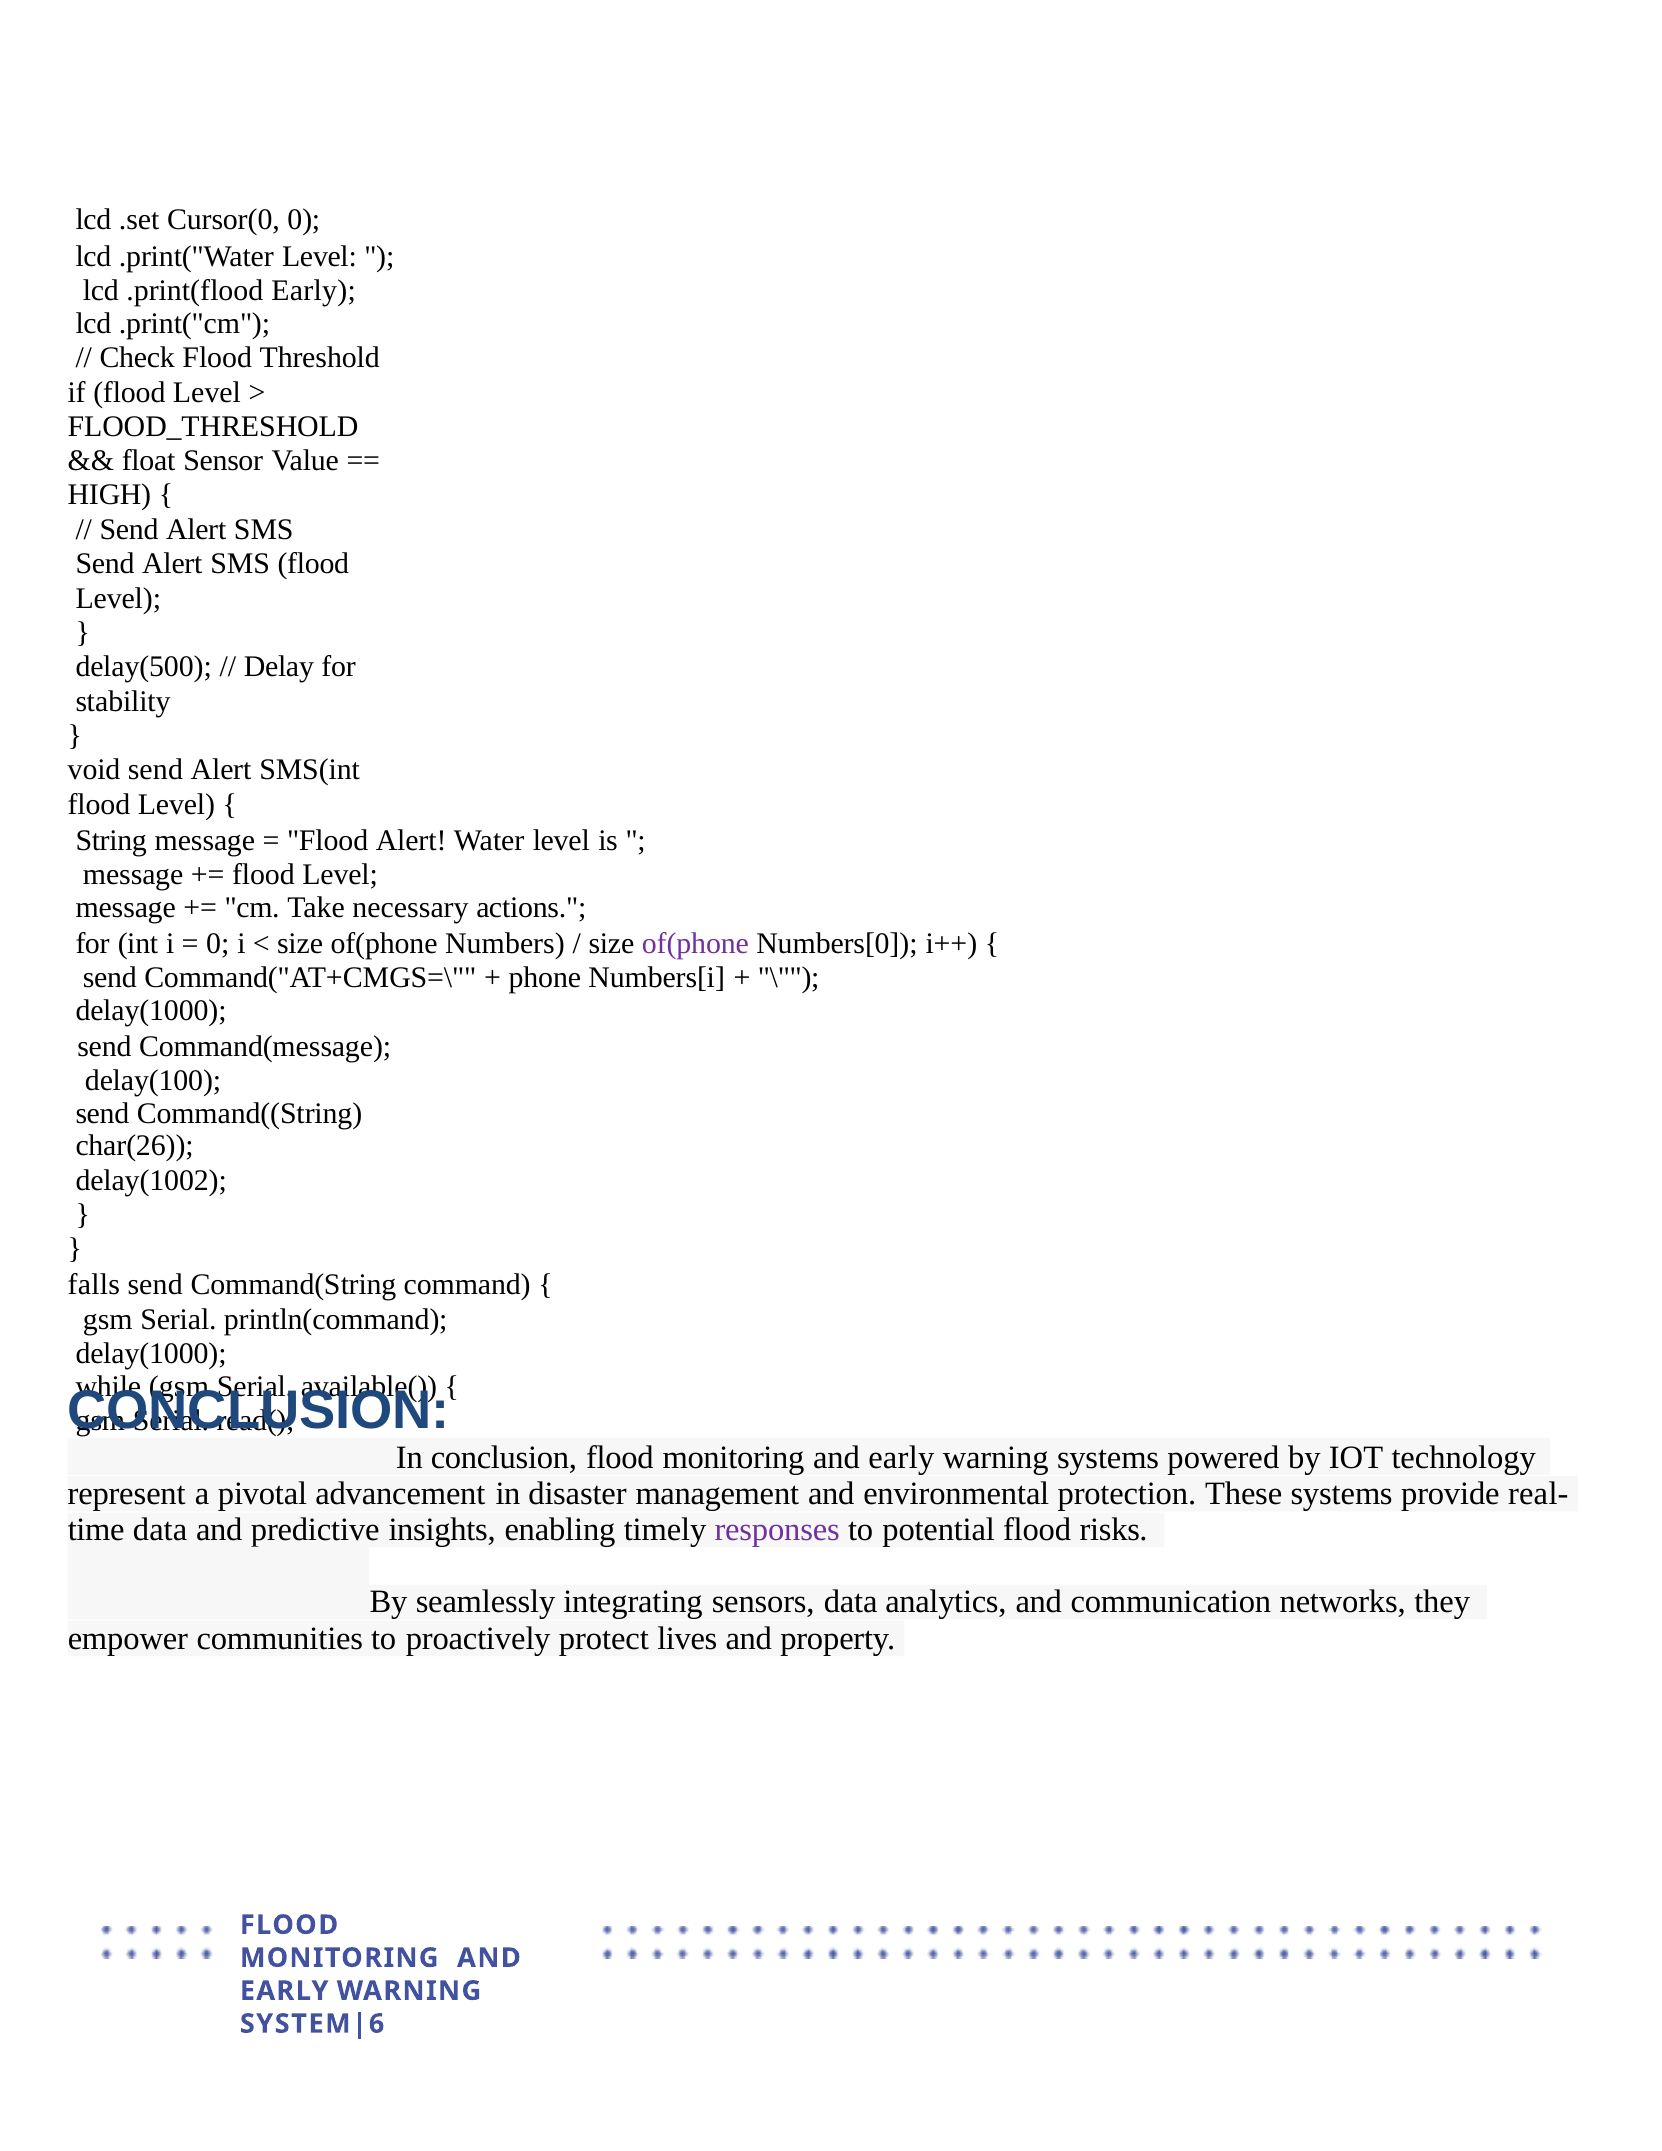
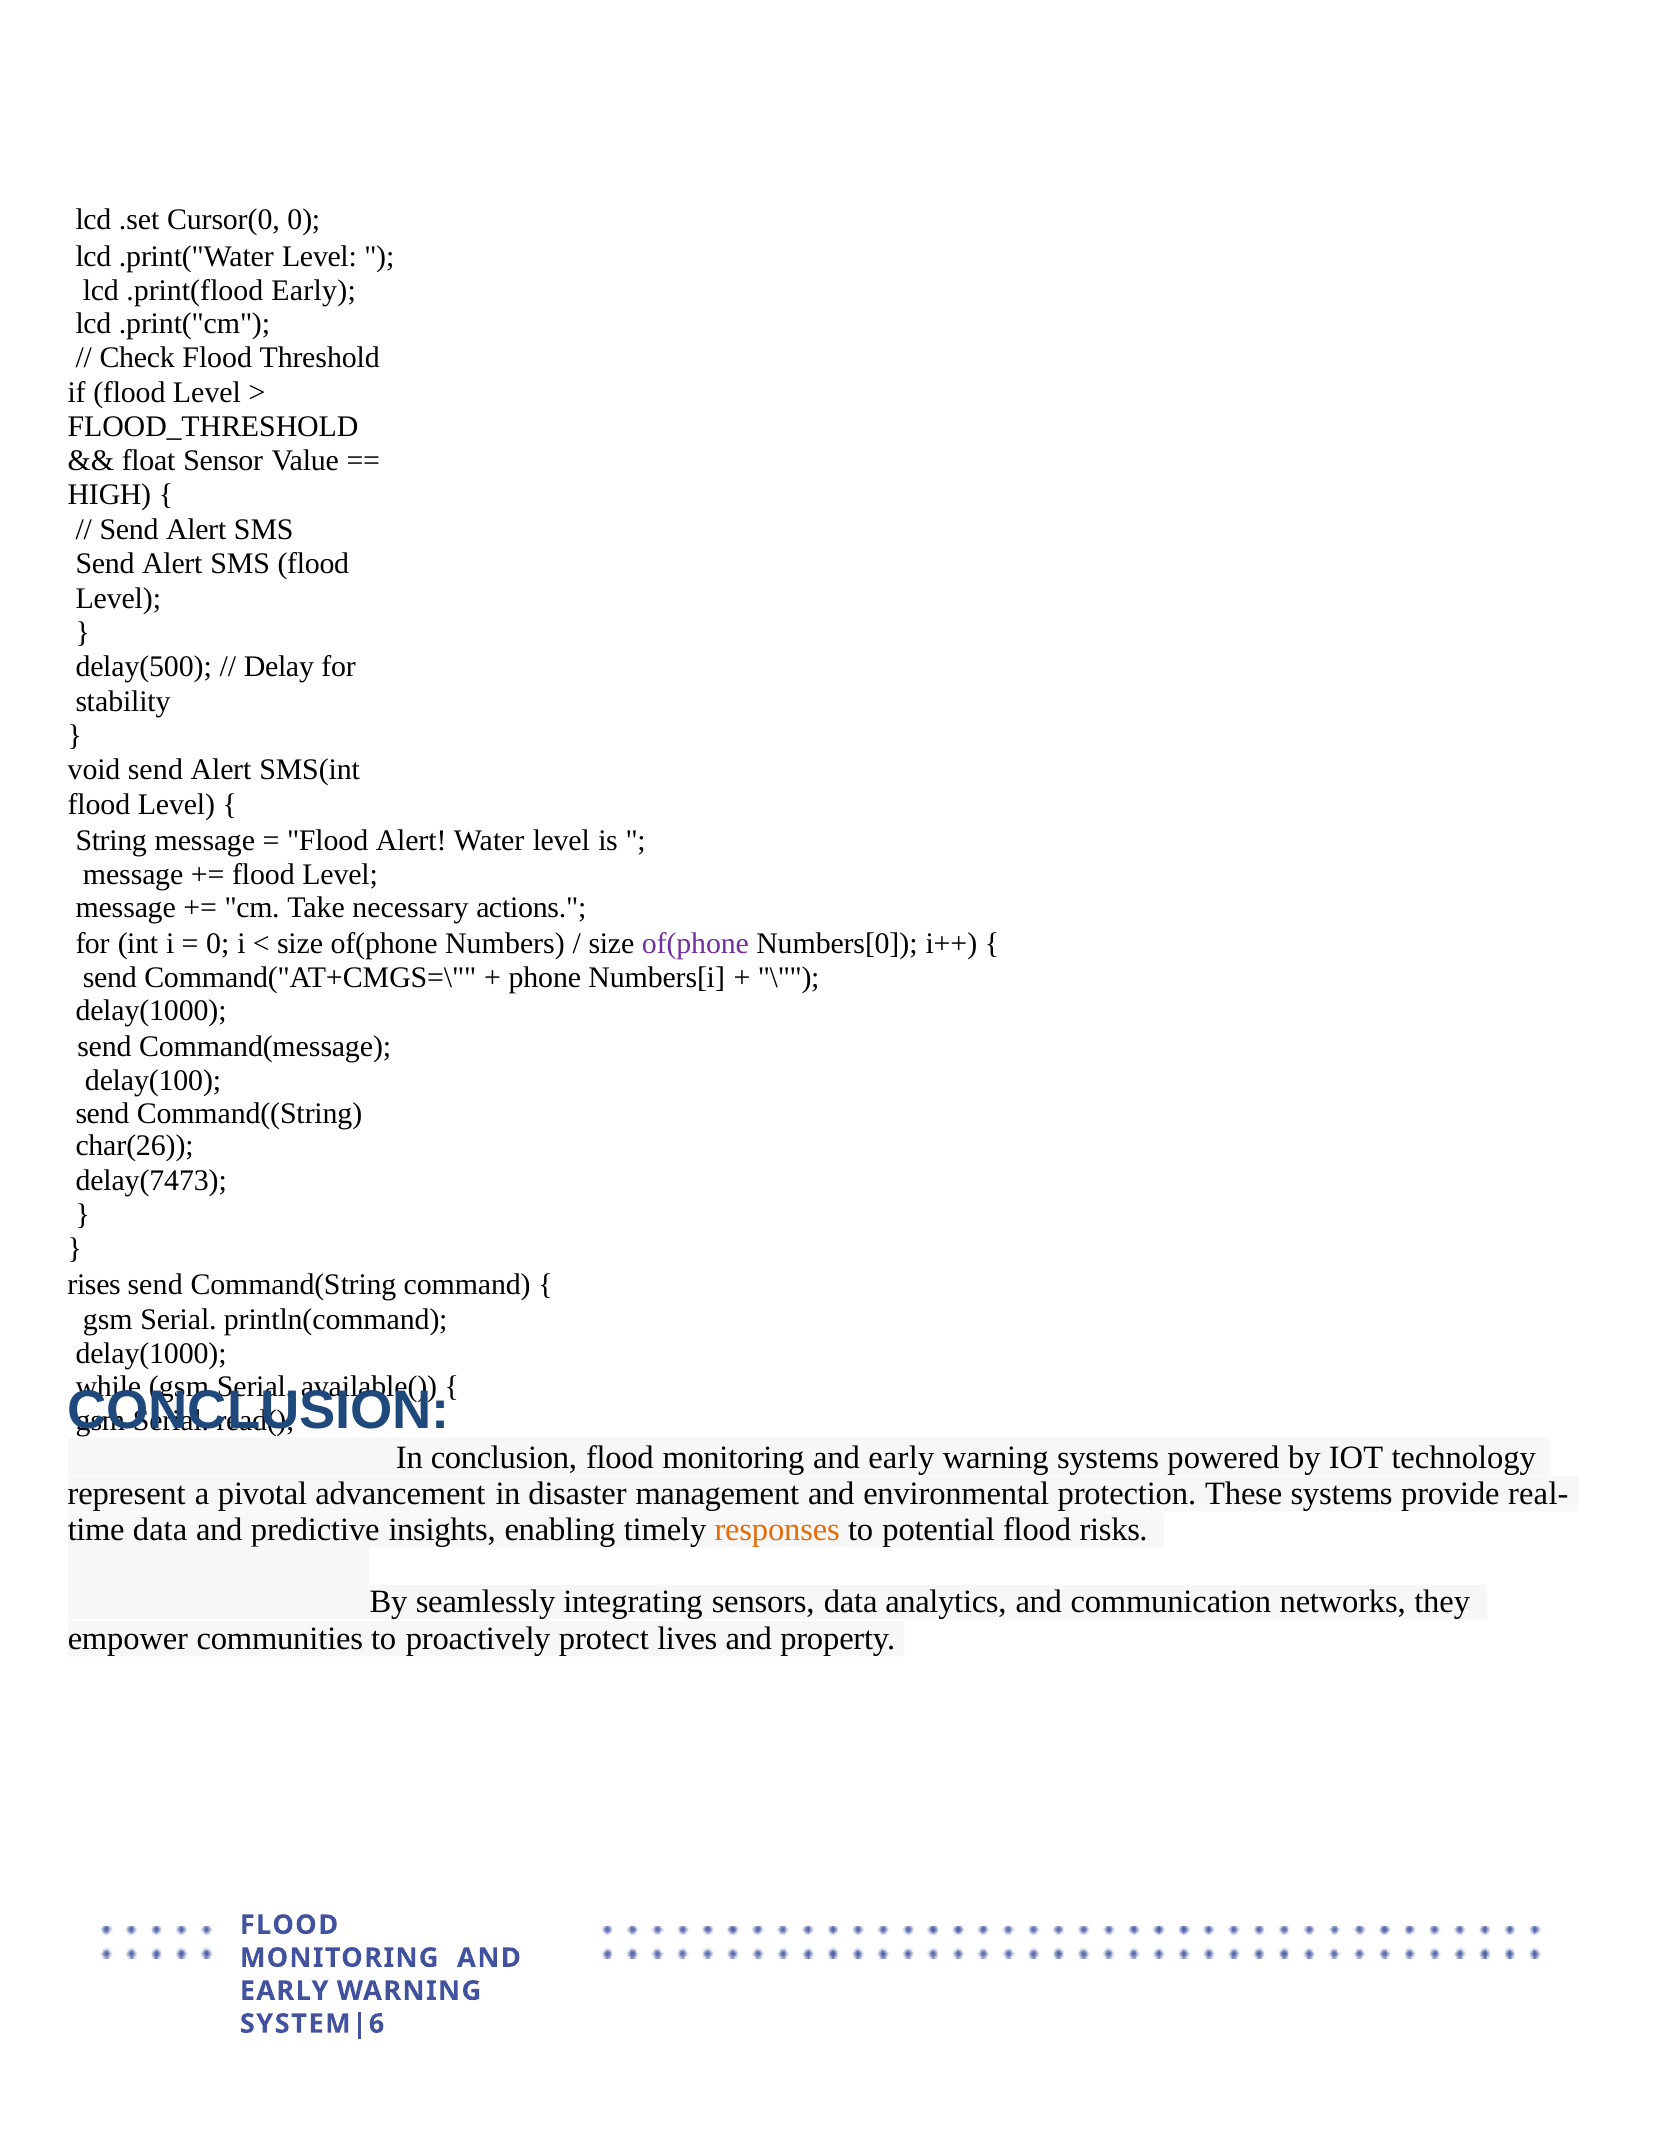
delay(1002: delay(1002 -> delay(7473 (151, 1180)
falls: falls -> rises (94, 1285)
responses colour: purple -> orange (777, 1530)
